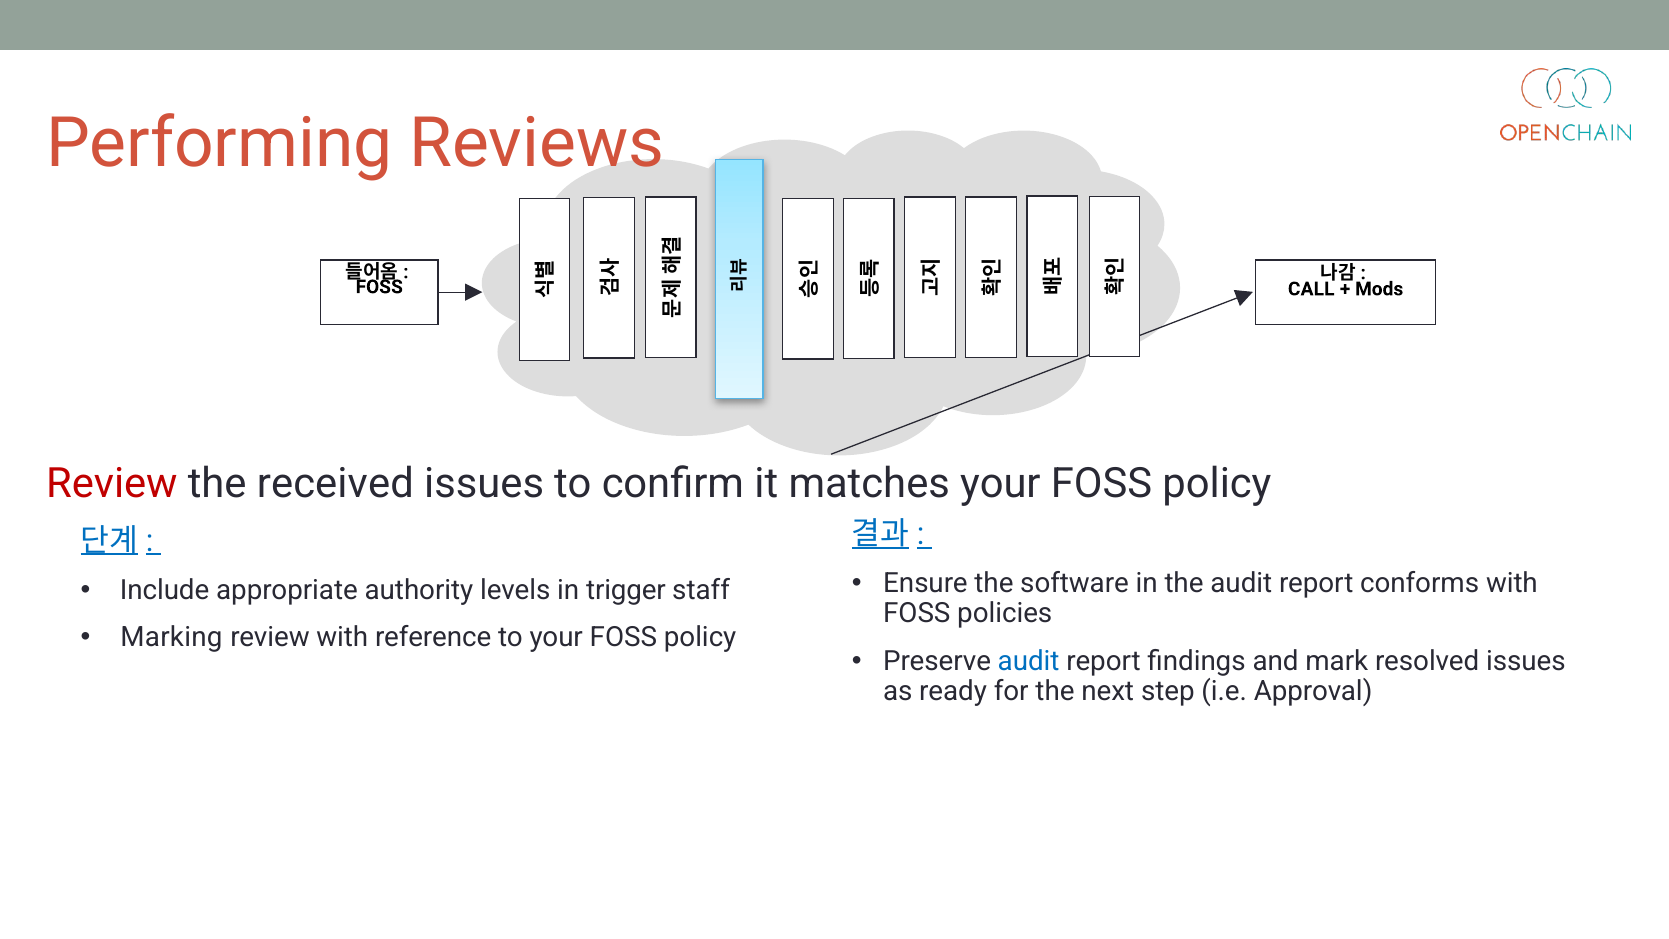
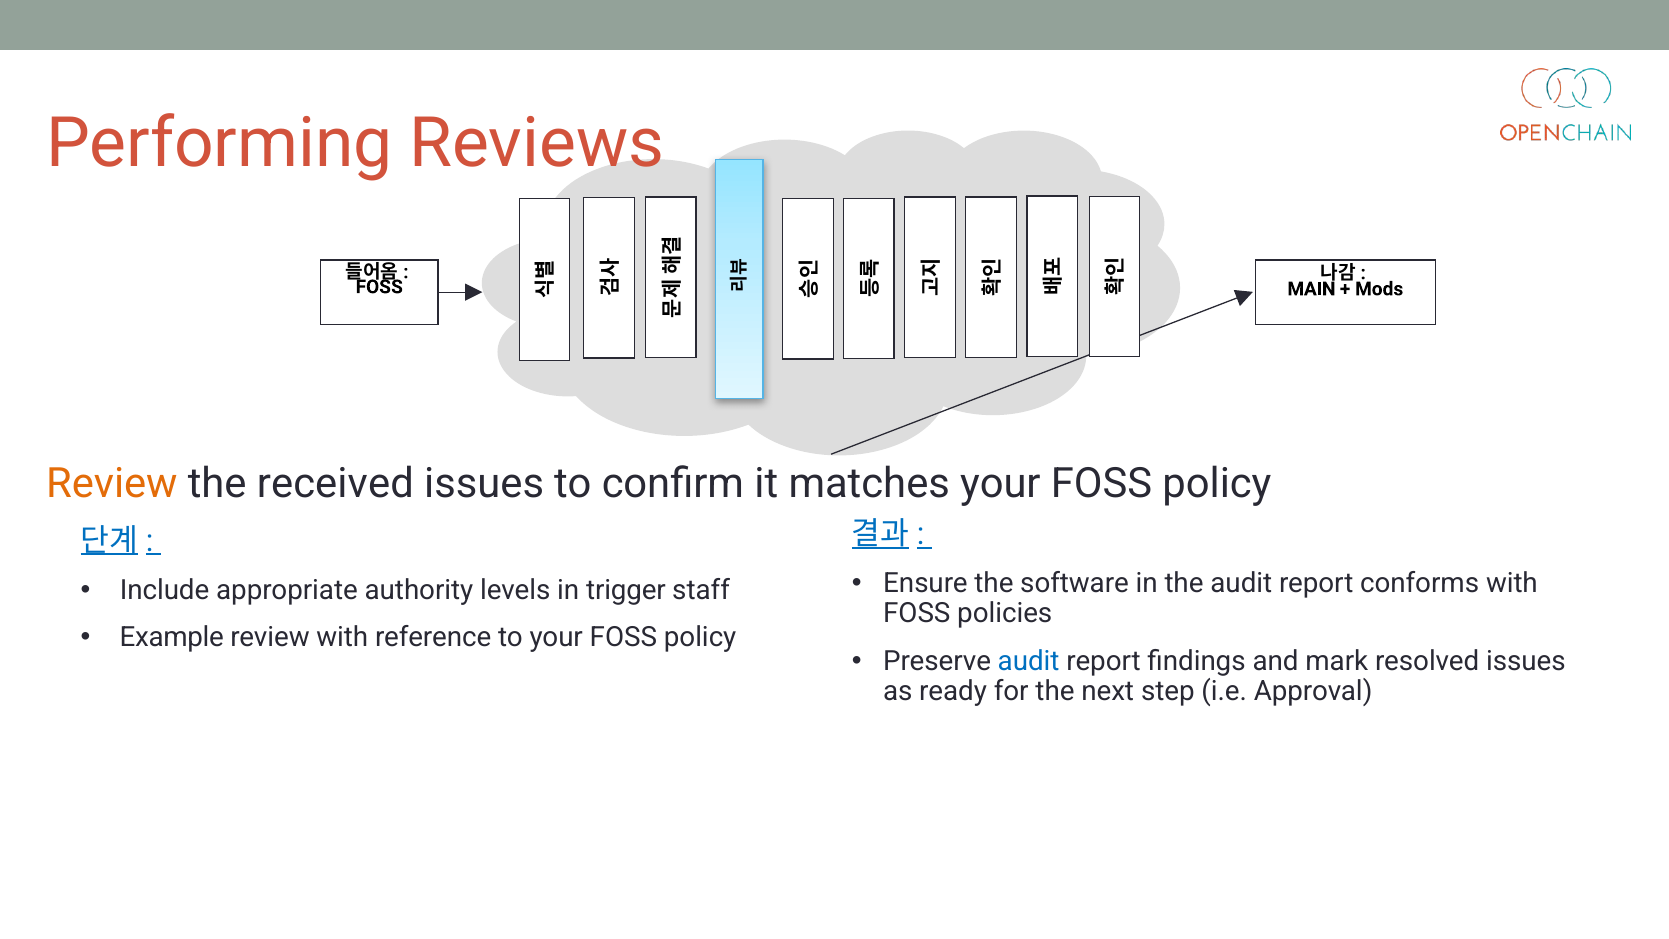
CALL: CALL -> MAIN (1311, 289)
Review colour: red -> orange (112, 483)
Marking: Marking -> Example (172, 637)
